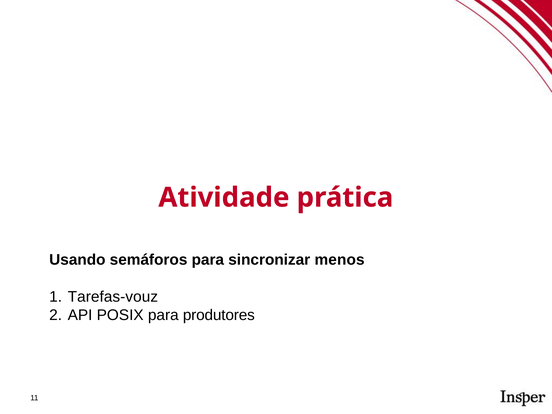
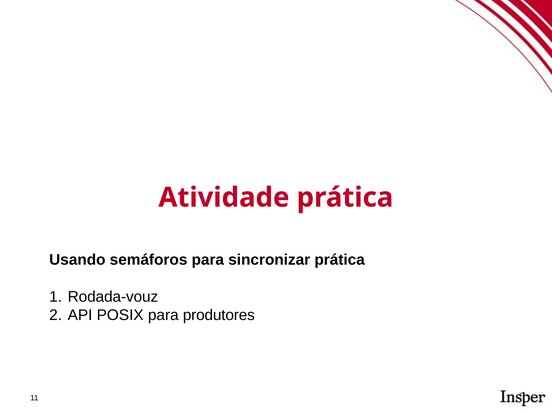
sincronizar menos: menos -> prática (340, 260)
Tarefas-vouz: Tarefas-vouz -> Rodada-vouz (113, 297)
